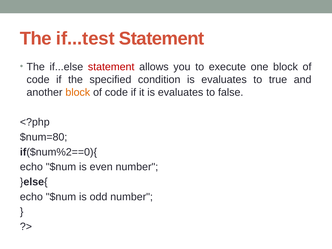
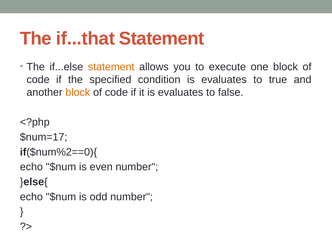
if...test: if...test -> if...that (85, 39)
statement colour: red -> orange (111, 67)
$num=80: $num=80 -> $num=17 (44, 137)
